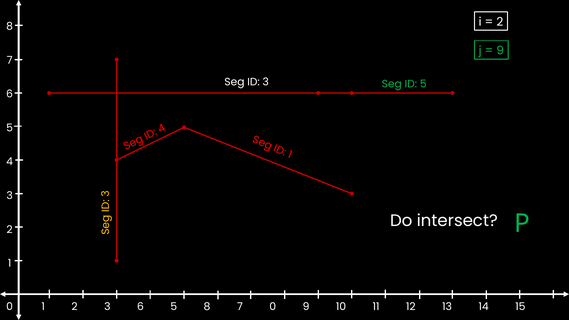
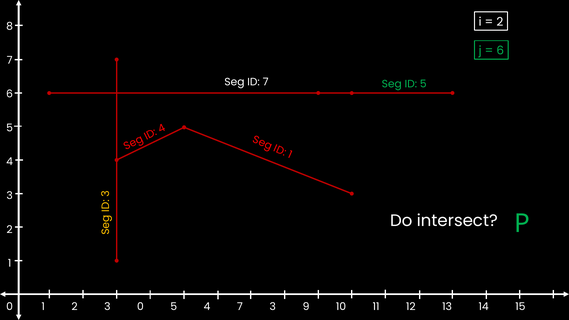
9: 9 -> 6 (500, 51)
ID 3: 3 -> 7 (266, 82)
3 6: 6 -> 0 (140, 307)
5 8: 8 -> 4 (207, 307)
7 0: 0 -> 3 (273, 307)
